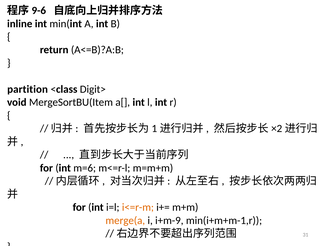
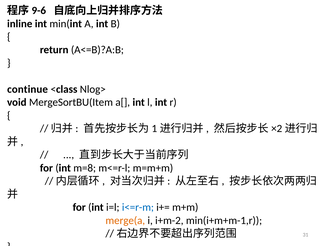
partition: partition -> continue (28, 89)
Digit>: Digit> -> Nlog> (93, 89)
m=6: m=6 -> m=8 (85, 168)
i<=r-m colour: orange -> blue (138, 207)
i+m-9: i+m-9 -> i+m-2 (169, 220)
